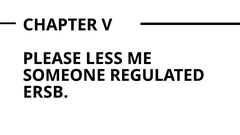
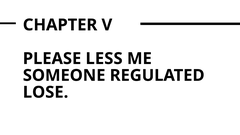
ERSB: ERSB -> LOSE (46, 92)
